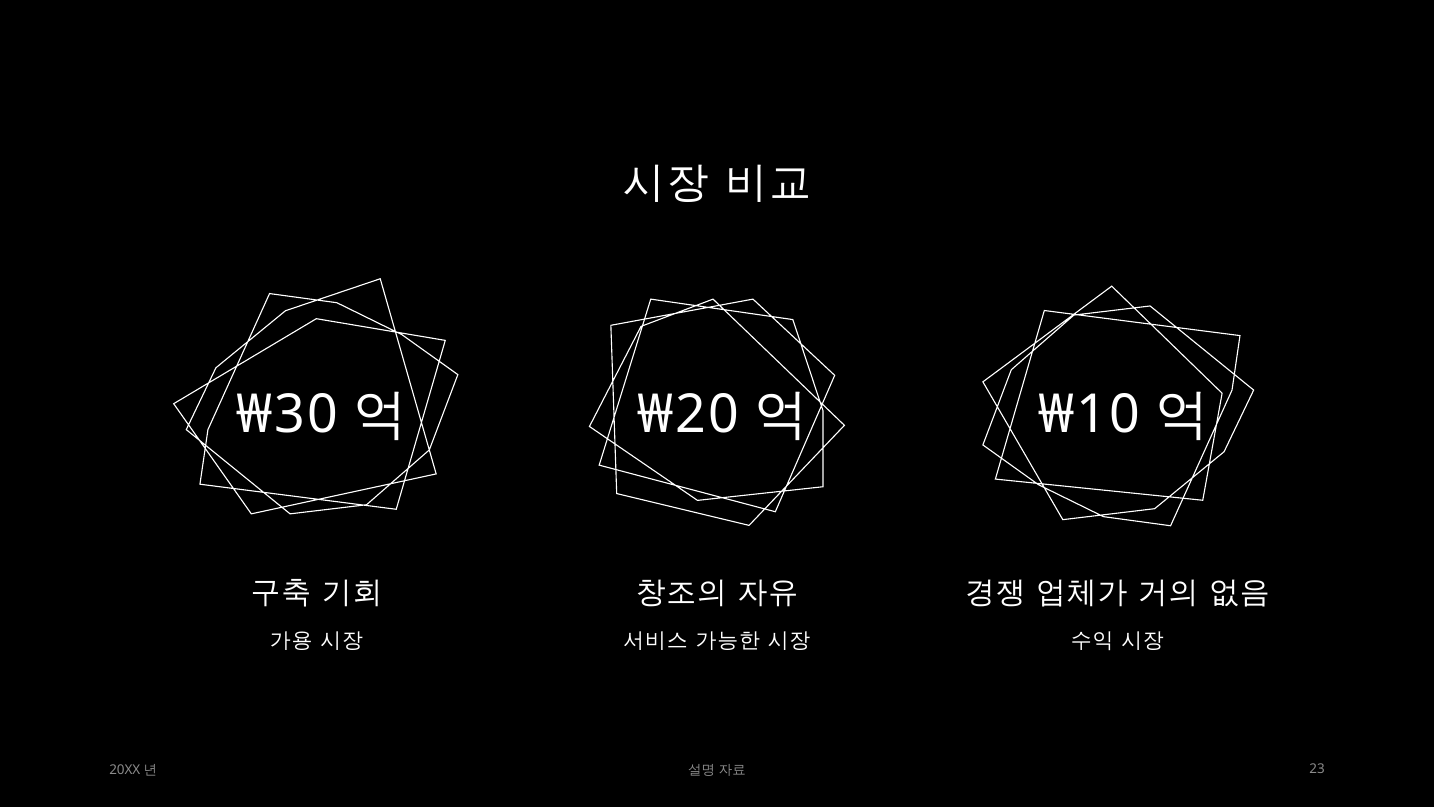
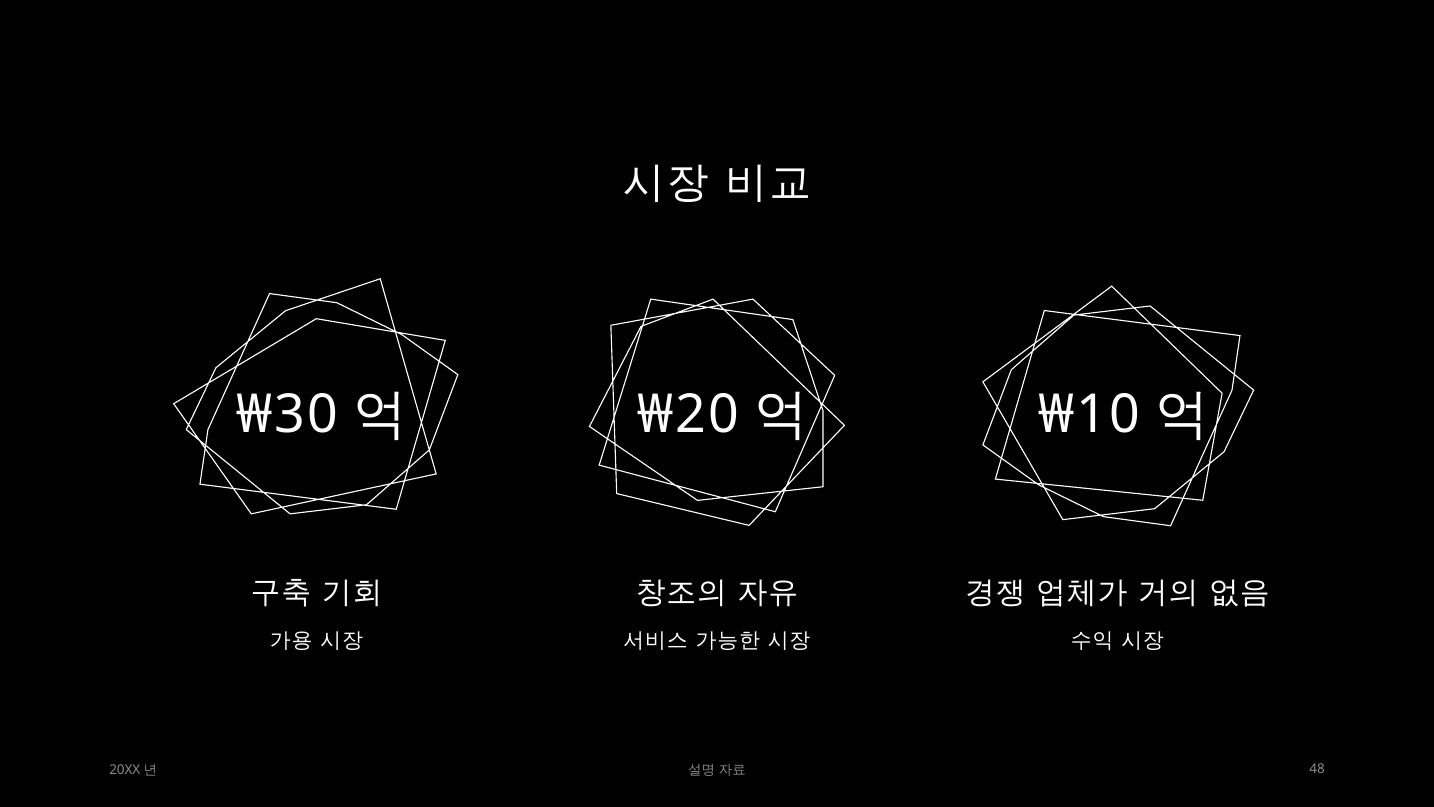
23: 23 -> 48 (1317, 769)
